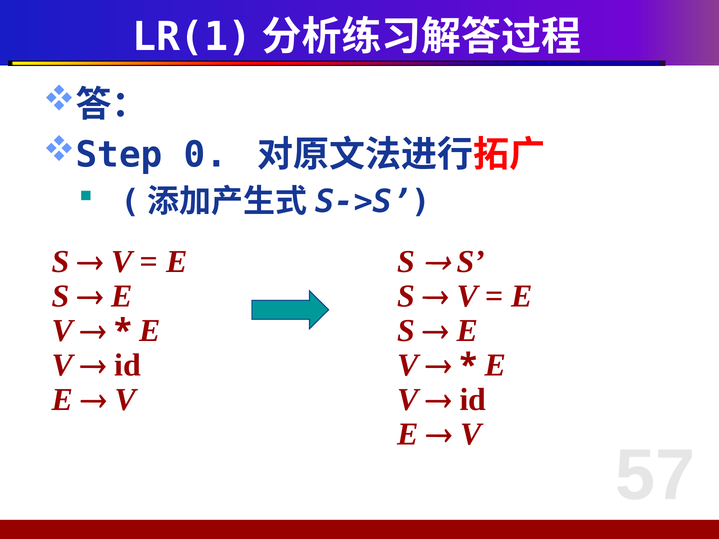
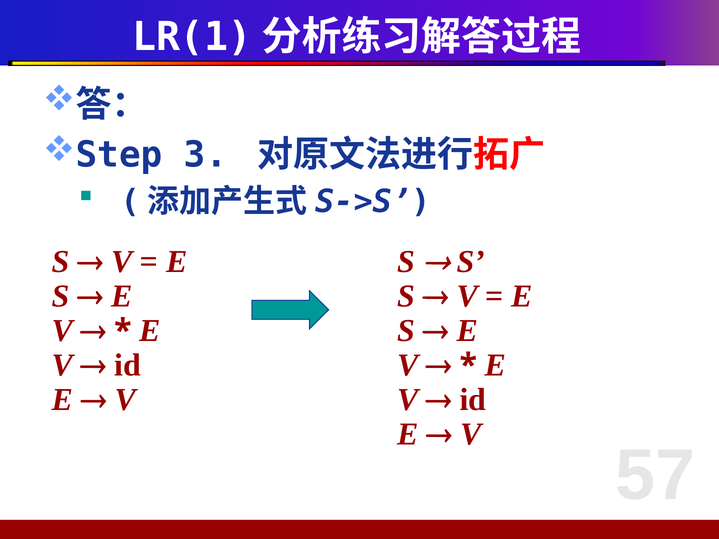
0: 0 -> 3 (206, 155)
